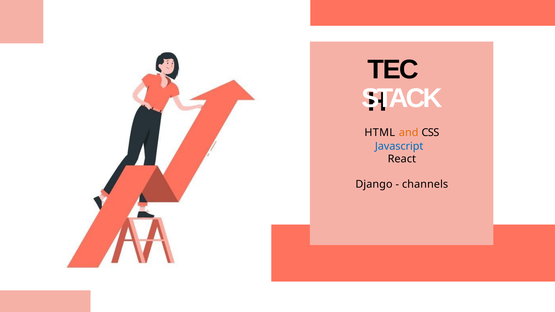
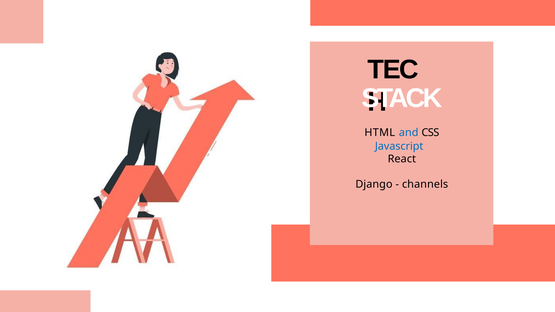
and colour: orange -> blue (409, 133)
